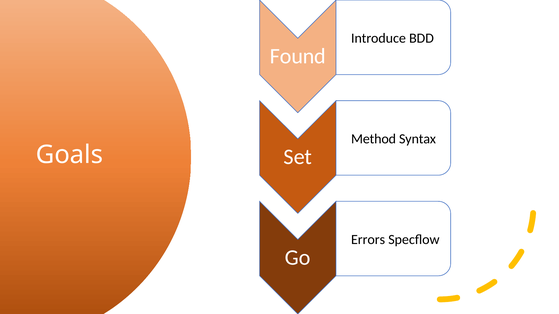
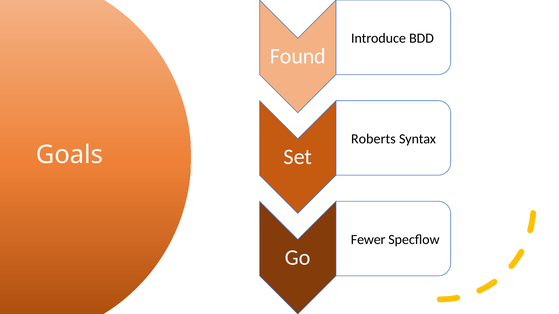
Method: Method -> Roberts (373, 139)
Errors: Errors -> Fewer (368, 240)
